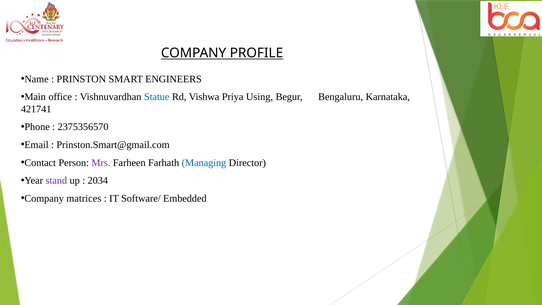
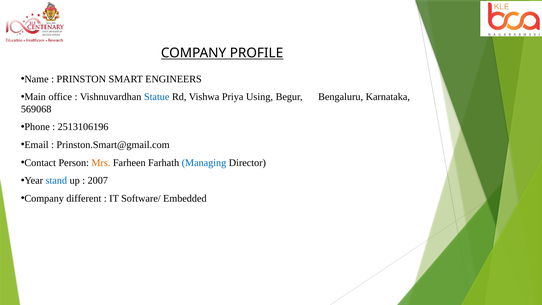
421741: 421741 -> 569068 (36, 109)
2375356570: 2375356570 -> 2513106196 (83, 127)
Mrs colour: purple -> orange (101, 163)
stand colour: purple -> blue (56, 180)
2034: 2034 -> 2007 (98, 180)
matrices: matrices -> different (84, 198)
